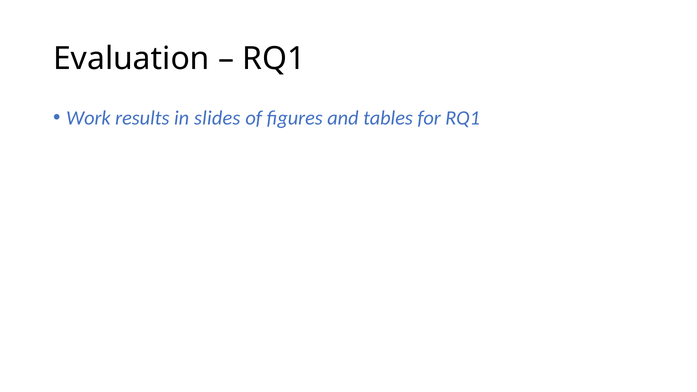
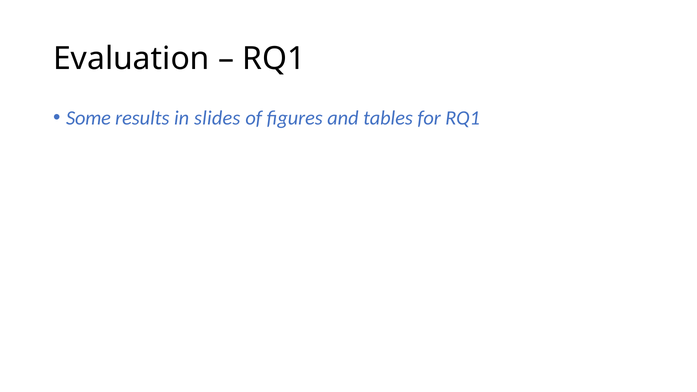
Work: Work -> Some (89, 118)
